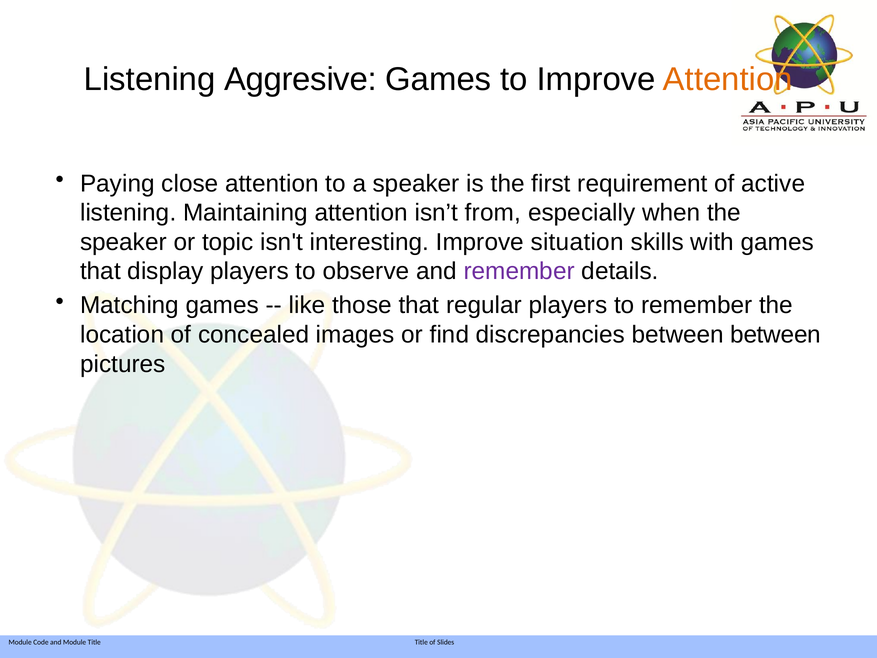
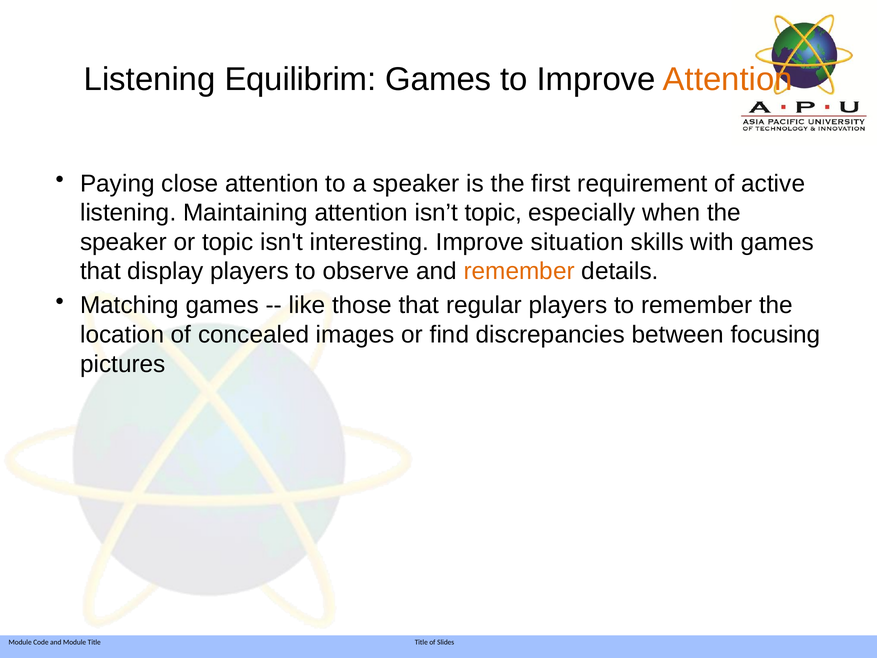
Aggresive: Aggresive -> Equilibrim (300, 79)
isn’t from: from -> topic (493, 213)
remember colour: purple -> orange (519, 271)
between between: between -> focusing (776, 335)
